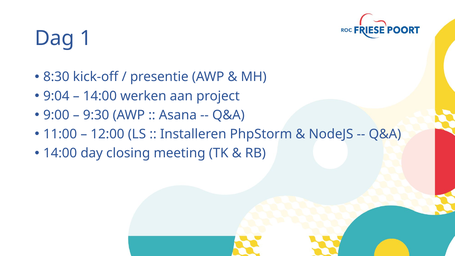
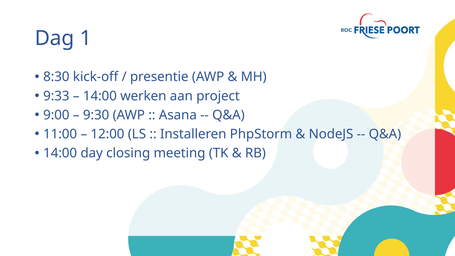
9:04: 9:04 -> 9:33 (56, 96)
